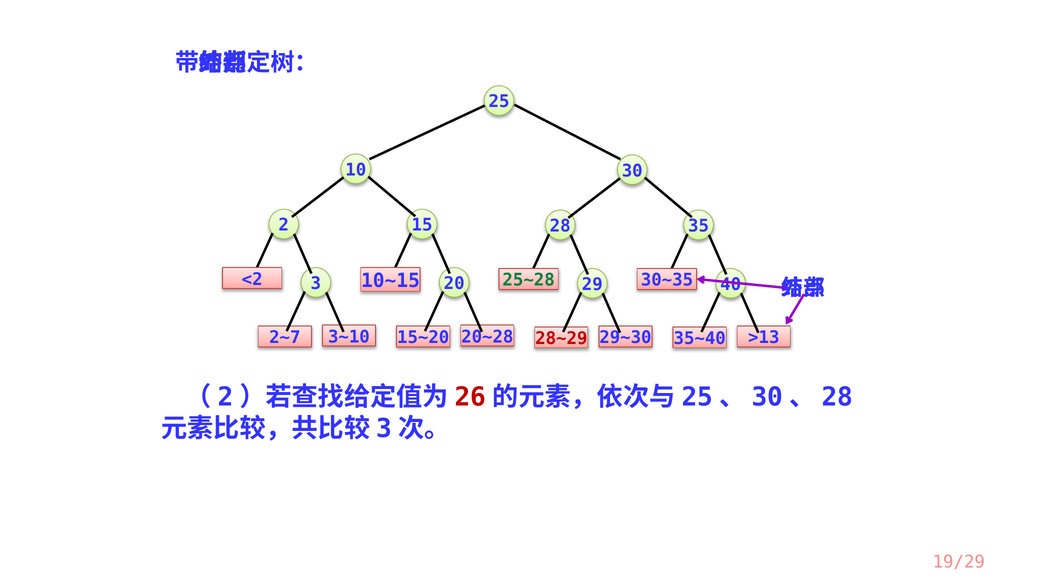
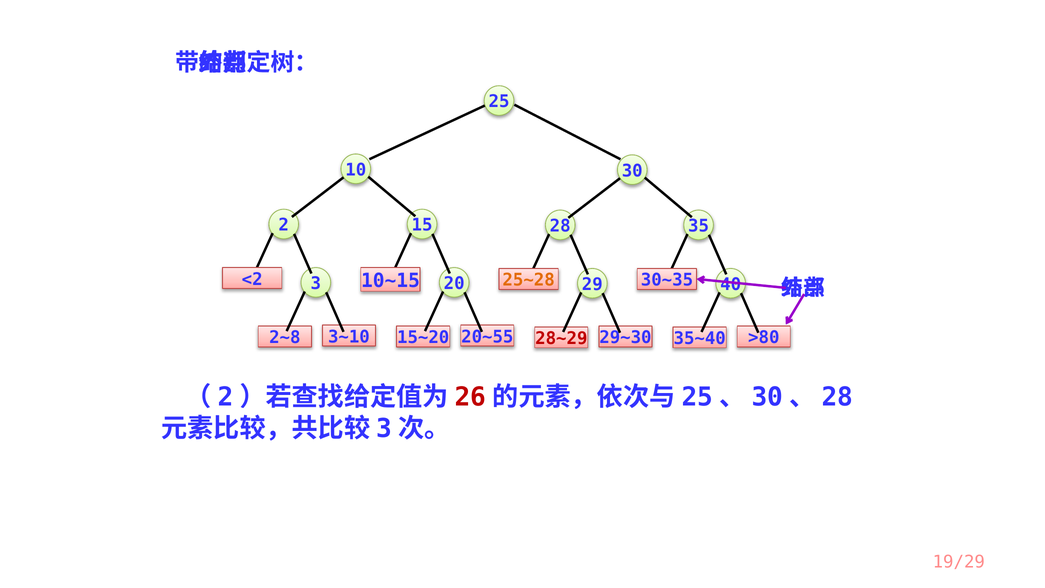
25~28 colour: green -> orange (529, 280)
2~7: 2~7 -> 2~8 (285, 338)
20~28: 20~28 -> 20~55 (487, 337)
>13: >13 -> >80 (764, 338)
